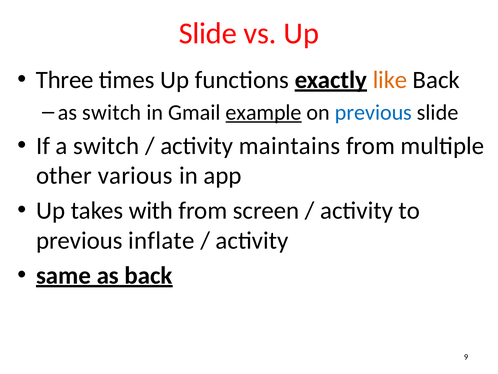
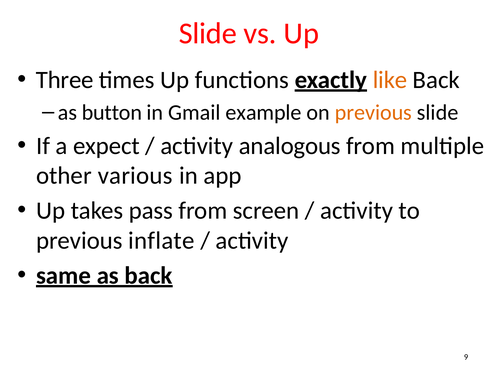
as switch: switch -> button (112, 112)
example underline: present -> none (264, 112)
previous colour: blue -> orange (373, 112)
a switch: switch -> expect (106, 146)
maintains: maintains -> analogous (290, 146)
with: with -> pass (151, 210)
